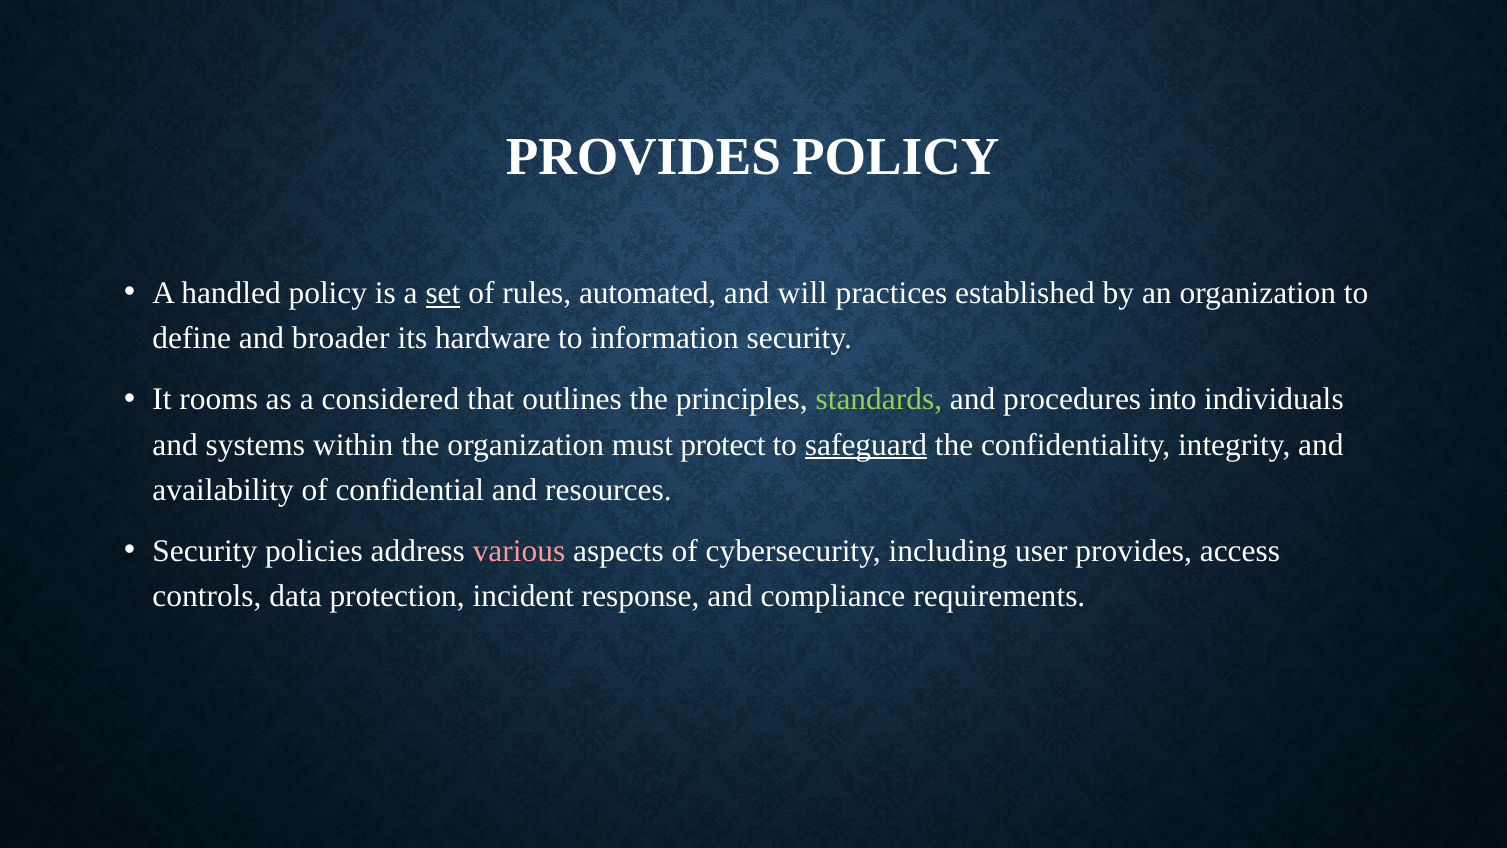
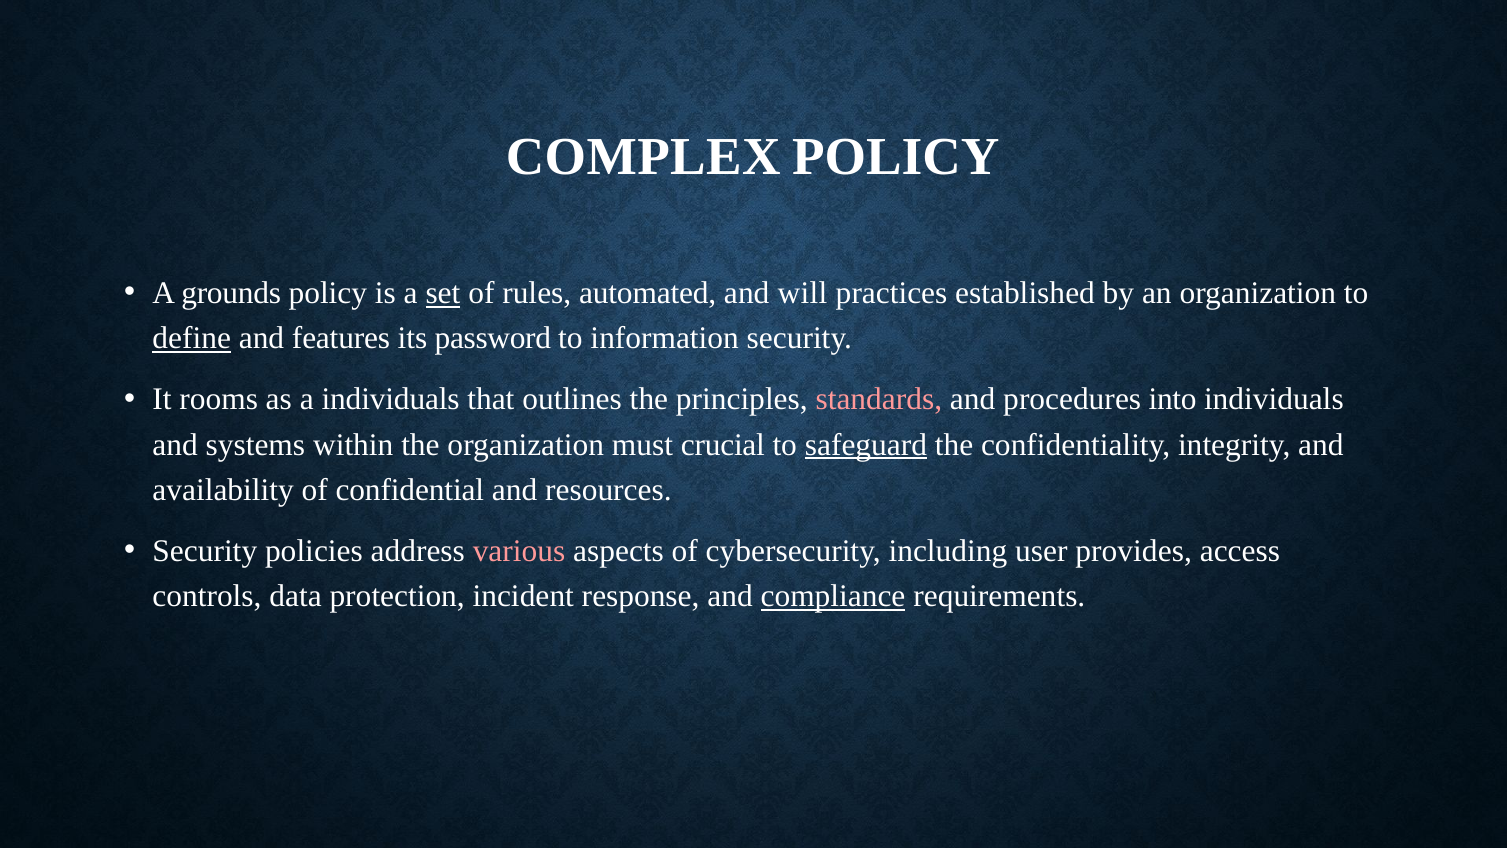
PROVIDES: PROVIDES -> COMPLEX (643, 157)
handled: handled -> grounds (231, 293)
define underline: none -> present (192, 338)
broader: broader -> features (341, 338)
hardware: hardware -> password (493, 338)
a considered: considered -> individuals (391, 399)
standards colour: light green -> pink (879, 399)
protect: protect -> crucial (723, 445)
compliance underline: none -> present (833, 596)
